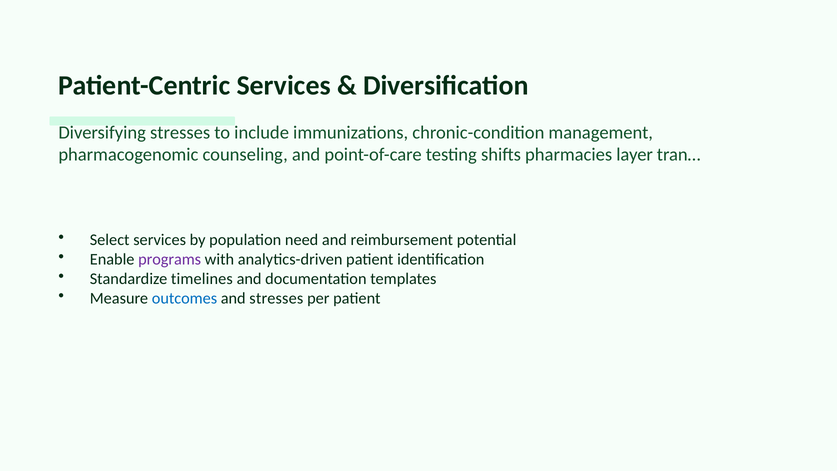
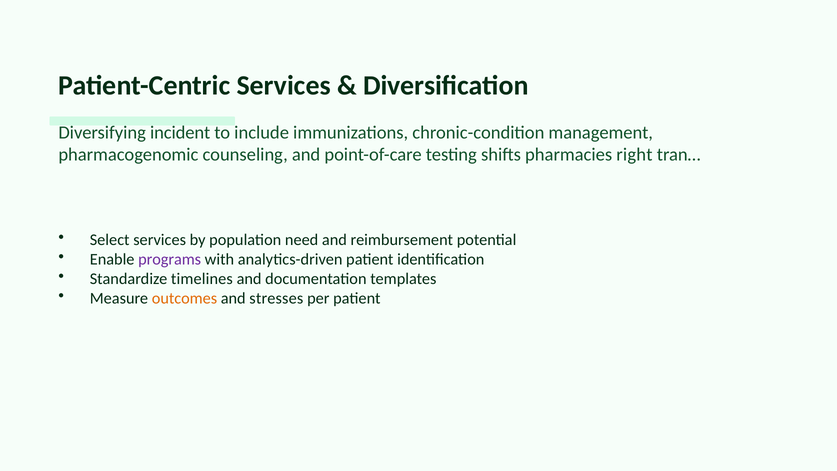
Diversifying stresses: stresses -> incident (180, 132)
layer: layer -> right (634, 155)
outcomes colour: blue -> orange (184, 298)
